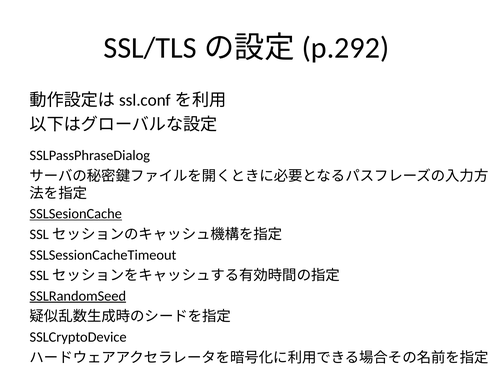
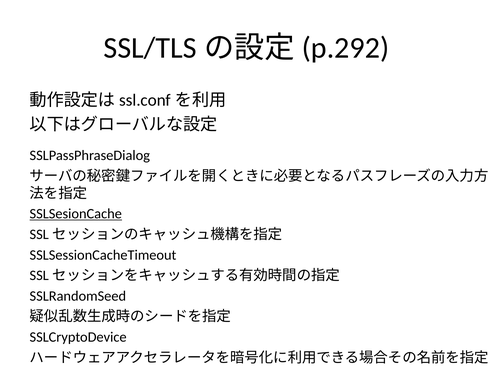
SSLRandomSeed underline: present -> none (78, 296)
